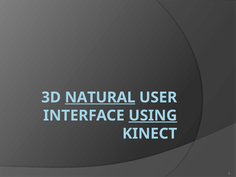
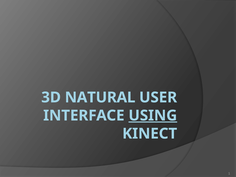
NATURAL underline: present -> none (100, 97)
